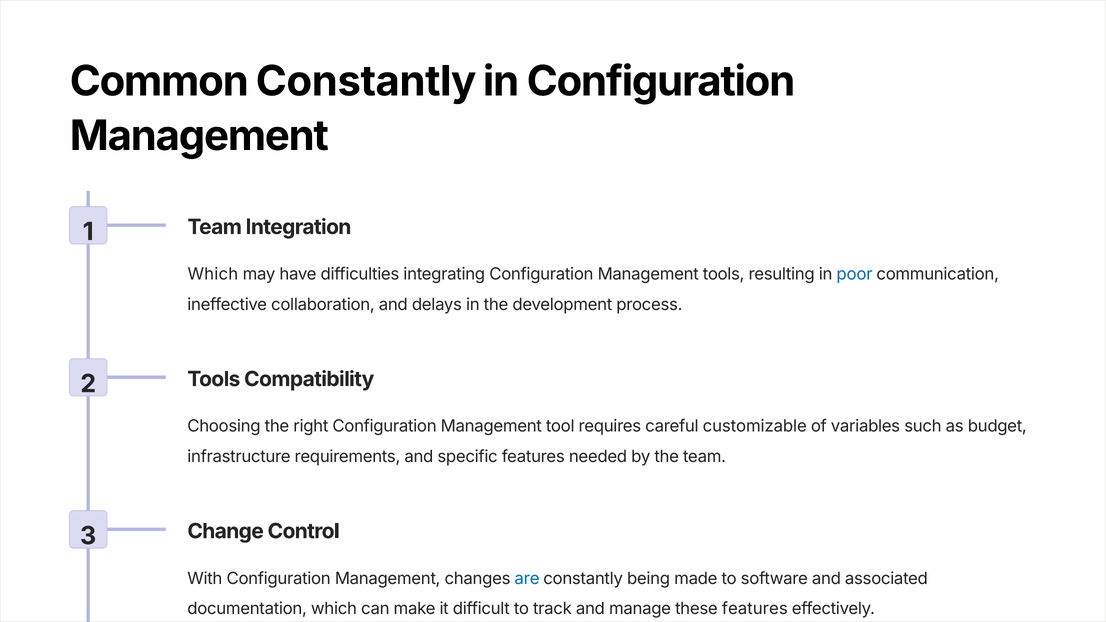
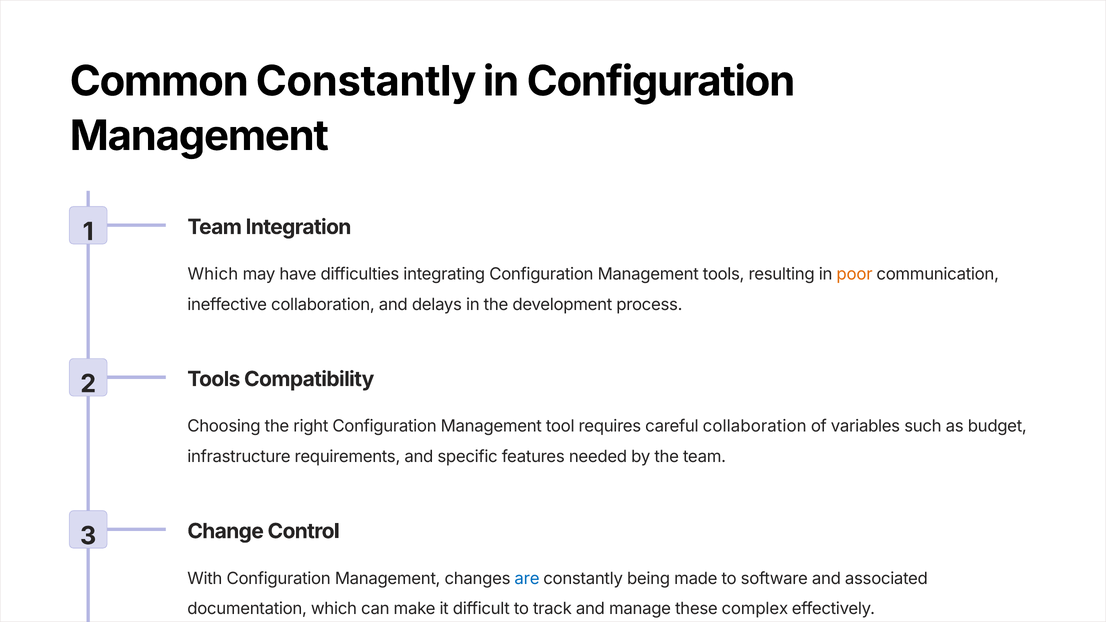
poor colour: blue -> orange (855, 274)
careful customizable: customizable -> collaboration (755, 427)
these features: features -> complex (755, 609)
